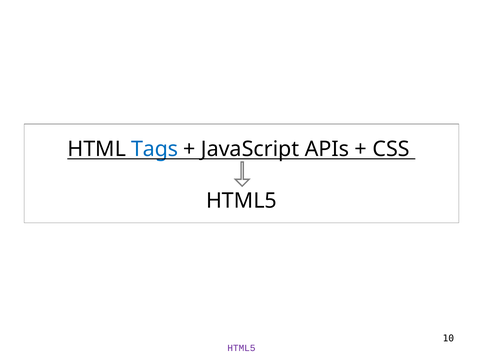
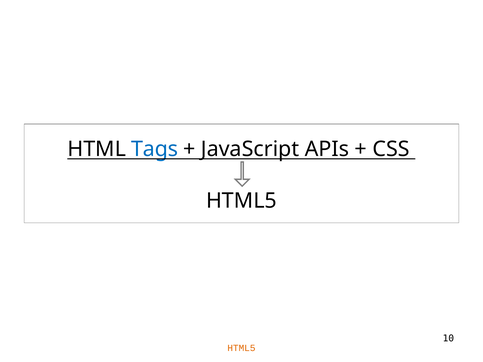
HTML5 colour: purple -> orange (241, 348)
